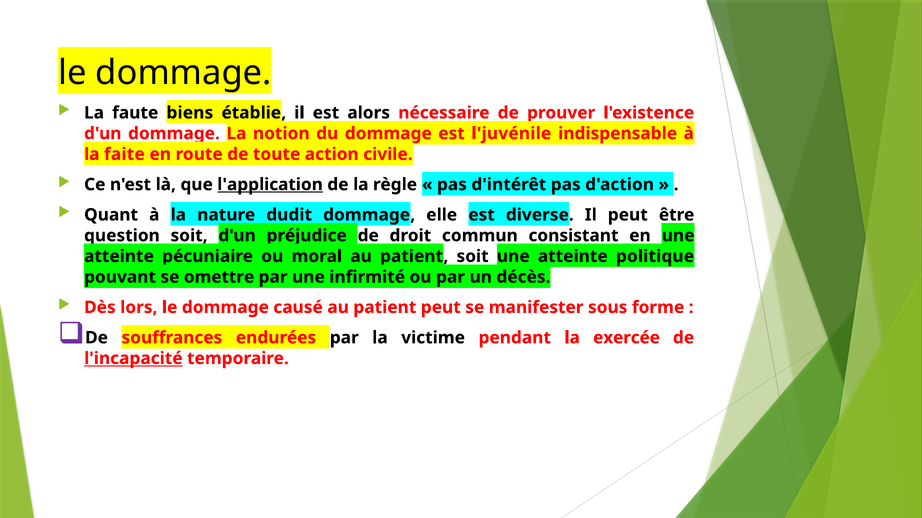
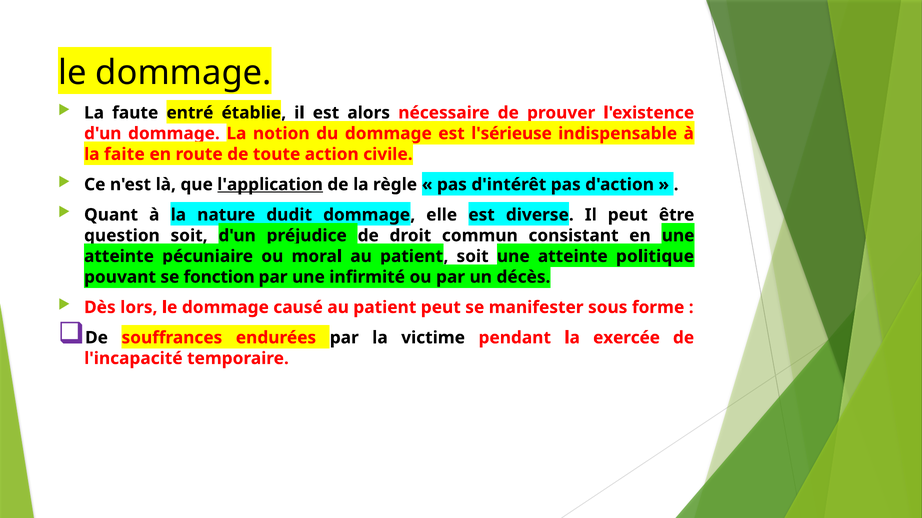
biens: biens -> entré (190, 113)
l'juvénile: l'juvénile -> l'sérieuse (512, 134)
omettre: omettre -> fonction (219, 277)
l'incapacité underline: present -> none (133, 359)
